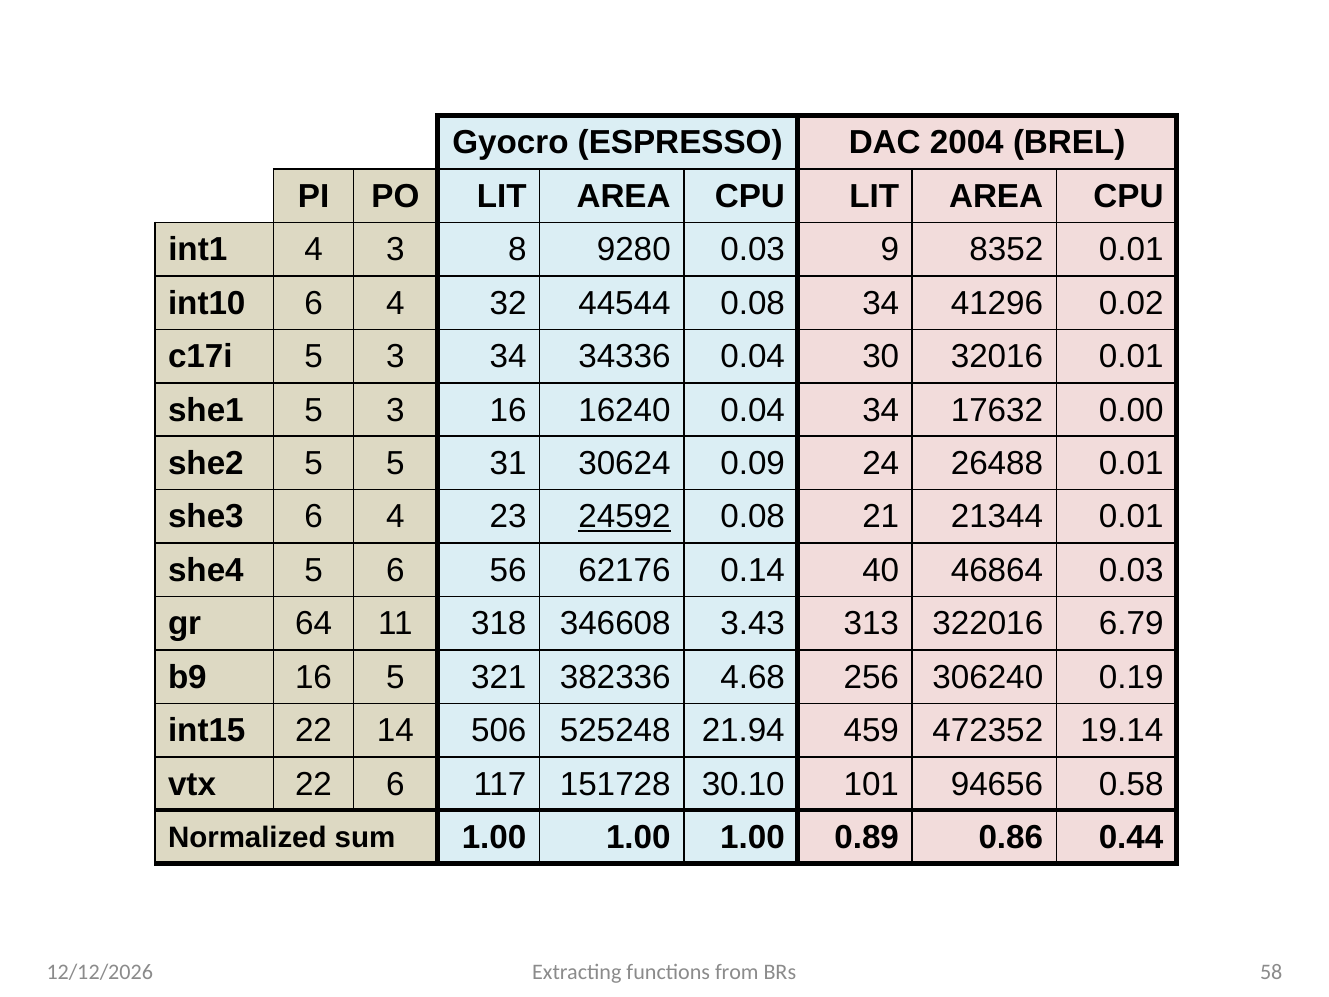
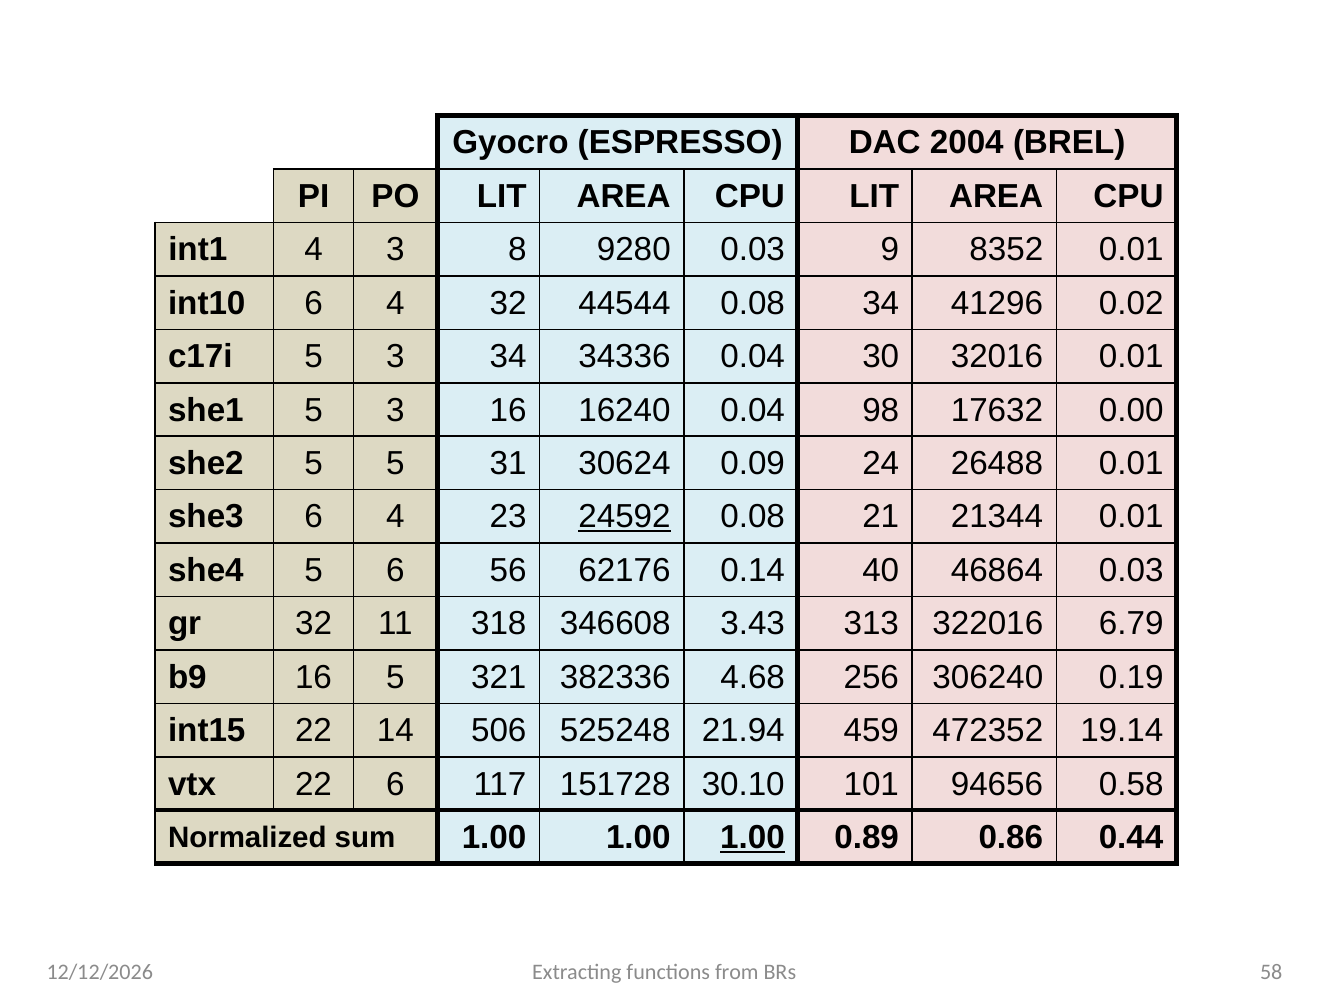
0.04 34: 34 -> 98 (881, 410)
gr 64: 64 -> 32 (314, 624)
1.00 underline: none -> present (752, 837)
